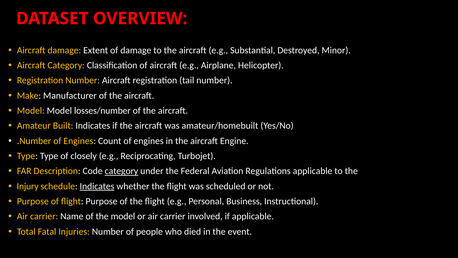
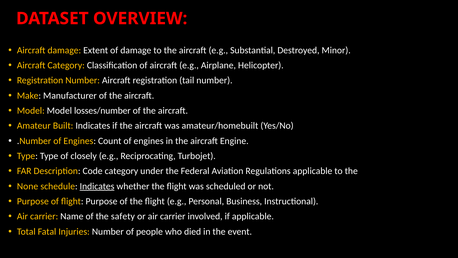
category underline: present -> none (121, 171)
Injury: Injury -> None (28, 186)
the model: model -> safety (123, 216)
